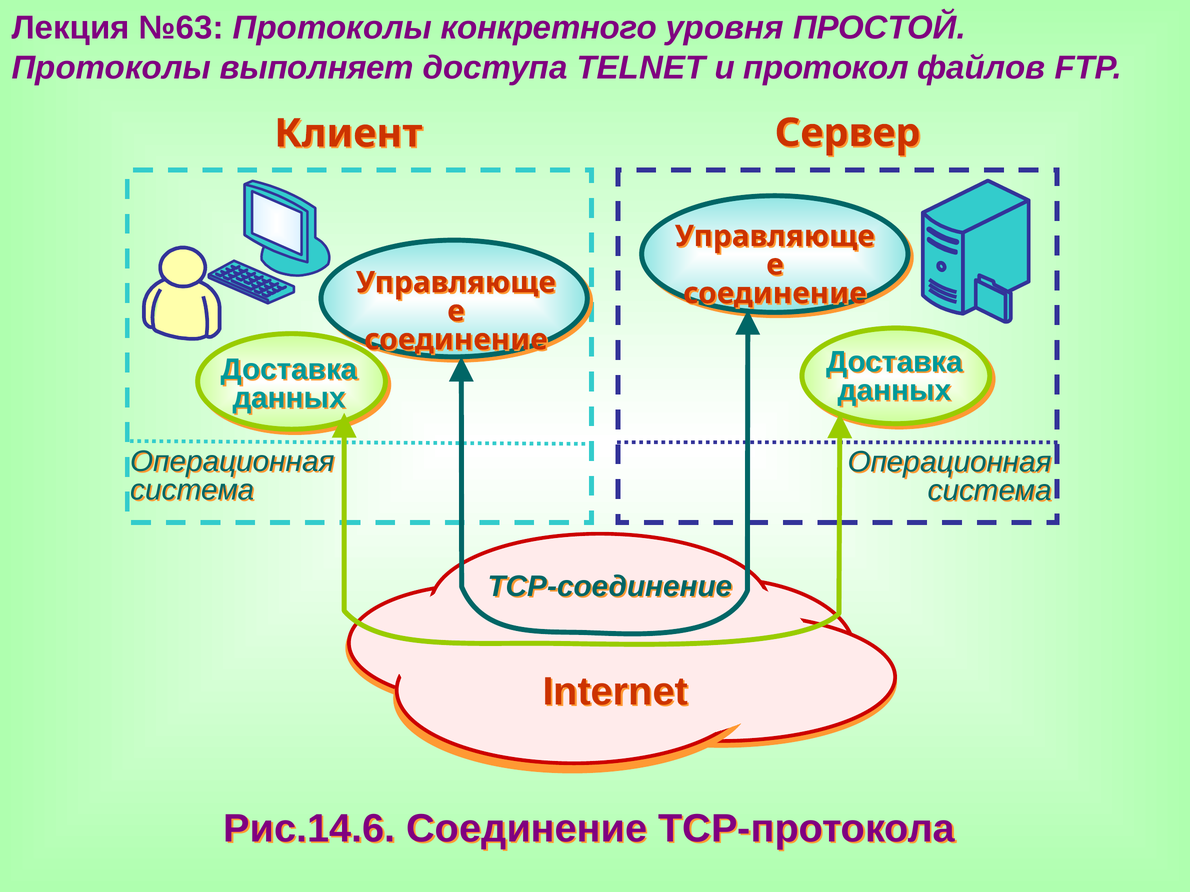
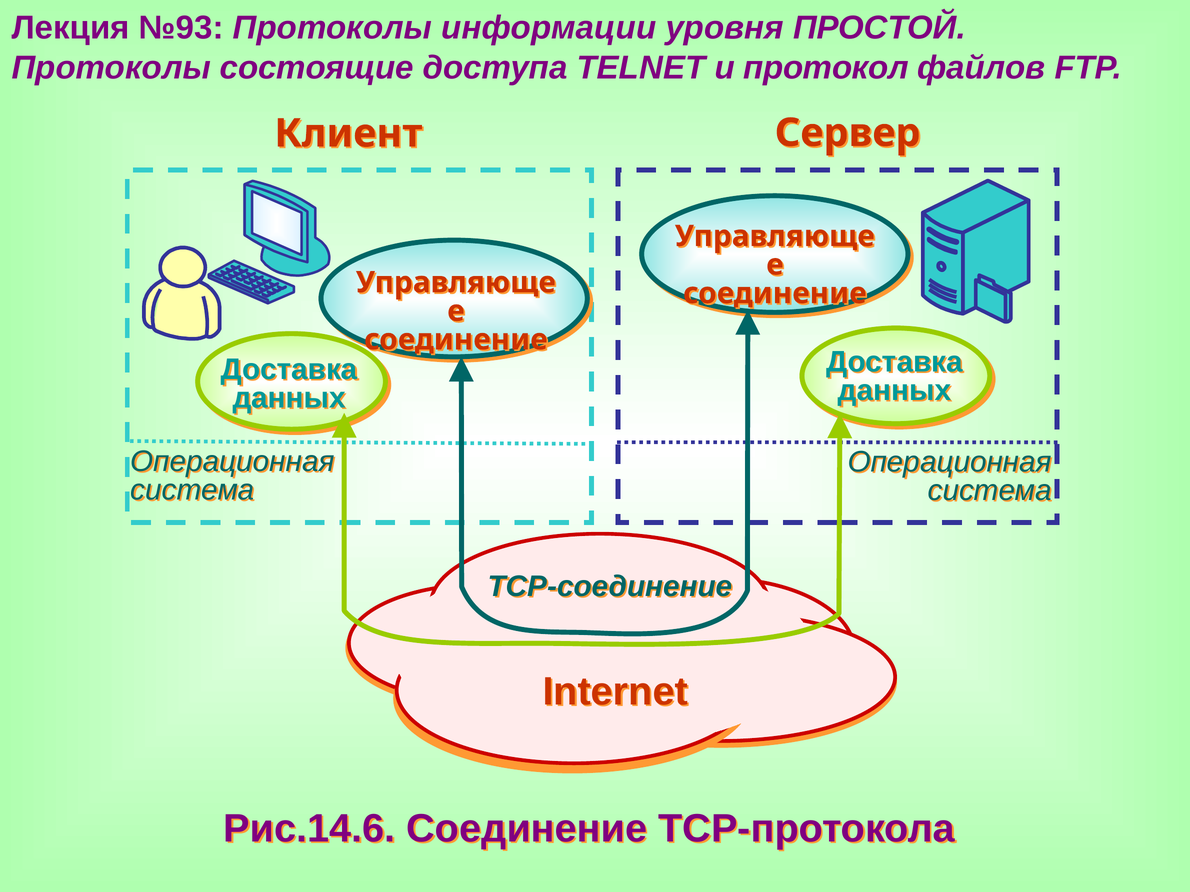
№63: №63 -> №93 (181, 28)
конкретного: конкретного -> информации (549, 28)
выполняет: выполняет -> состоящие (317, 68)
